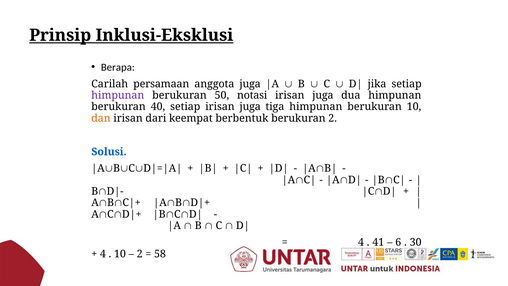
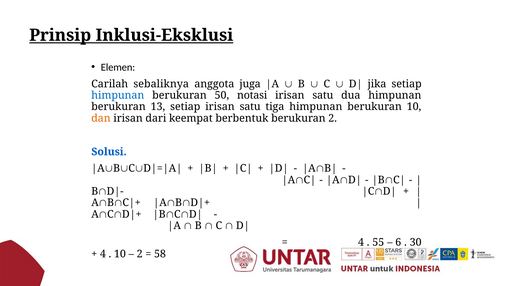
Berapa: Berapa -> Elemen (118, 67)
persamaan: persamaan -> sebaliknya (161, 84)
himpunan colour: purple -> blue (118, 95)
juga: juga -> satu (323, 95)
40: 40 -> 13 (158, 107)
setiap irisan juga: juga -> satu (250, 107)
41: 41 -> 55 (378, 242)
